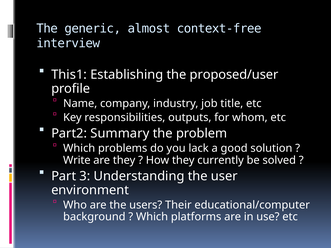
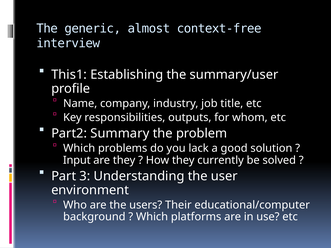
proposed/user: proposed/user -> summary/user (234, 75)
Write: Write -> Input (77, 160)
